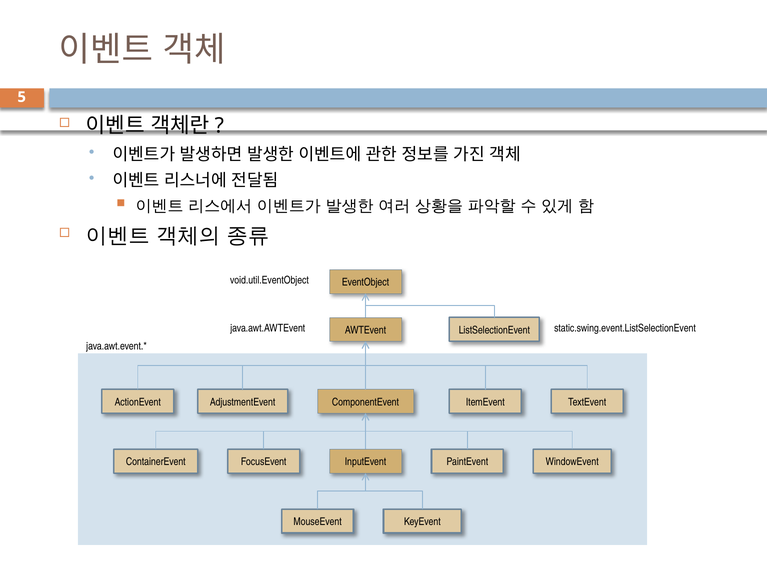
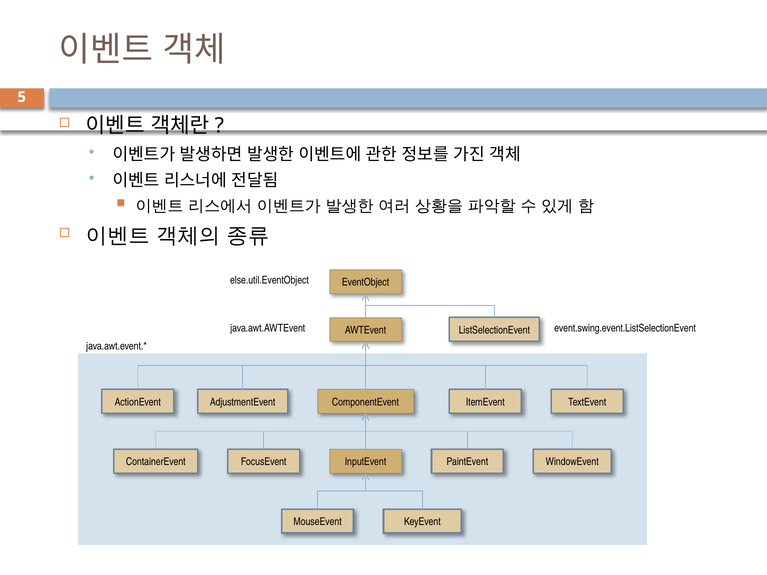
void.util.EventObject: void.util.EventObject -> else.util.EventObject (269, 281)
static.swing.event.ListSelectionEvent: static.swing.event.ListSelectionEvent -> event.swing.event.ListSelectionEvent (625, 328)
